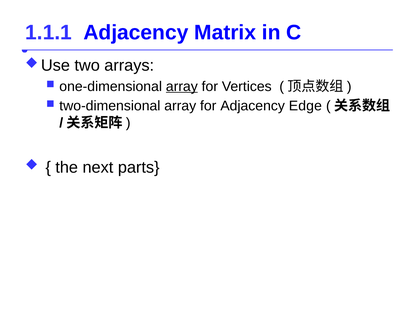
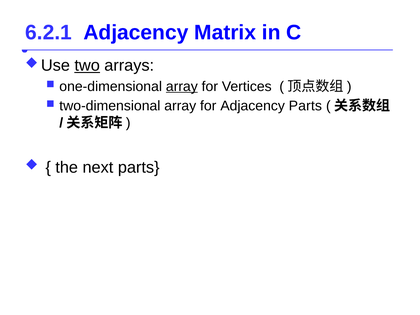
1.1.1: 1.1.1 -> 6.2.1 (49, 33)
two underline: none -> present (87, 66)
Adjacency Edge: Edge -> Parts (305, 106)
